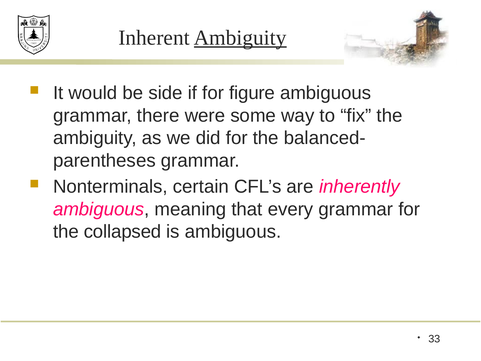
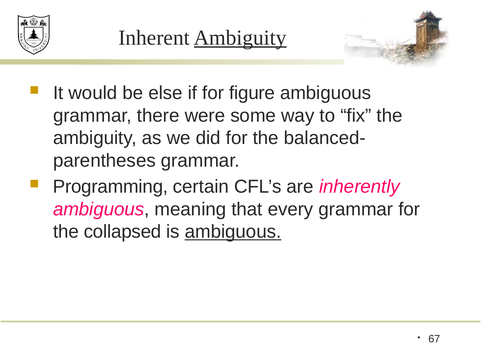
side: side -> else (166, 93)
Nonterminals: Nonterminals -> Programming (110, 187)
ambiguous underline: none -> present (233, 232)
33: 33 -> 67 (434, 339)
